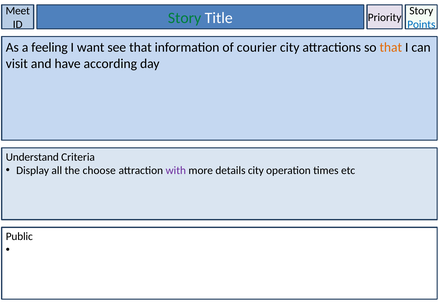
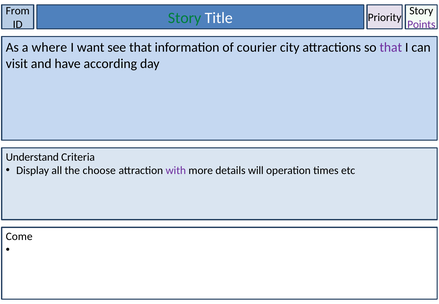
Meet: Meet -> From (18, 11)
Points colour: blue -> purple (421, 24)
feeling: feeling -> where (49, 48)
that colour: orange -> purple (391, 48)
details city: city -> will (256, 170)
Public: Public -> Come (19, 236)
